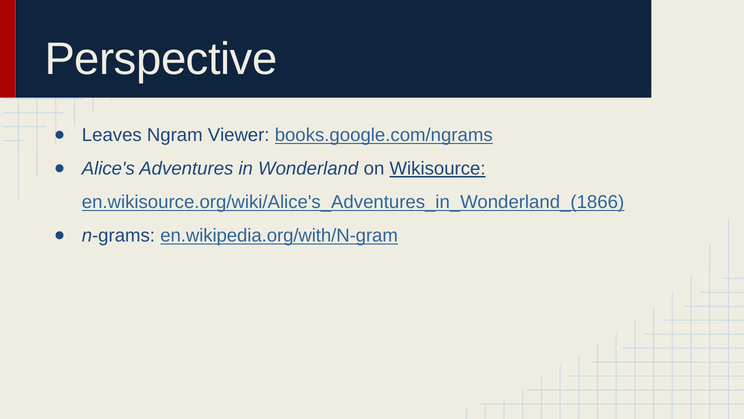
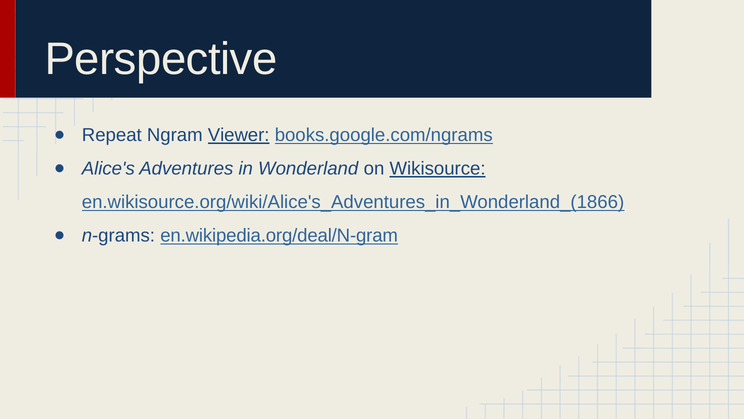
Leaves: Leaves -> Repeat (112, 135)
Viewer underline: none -> present (239, 135)
en.wikipedia.org/with/N-gram: en.wikipedia.org/with/N-gram -> en.wikipedia.org/deal/N-gram (279, 236)
